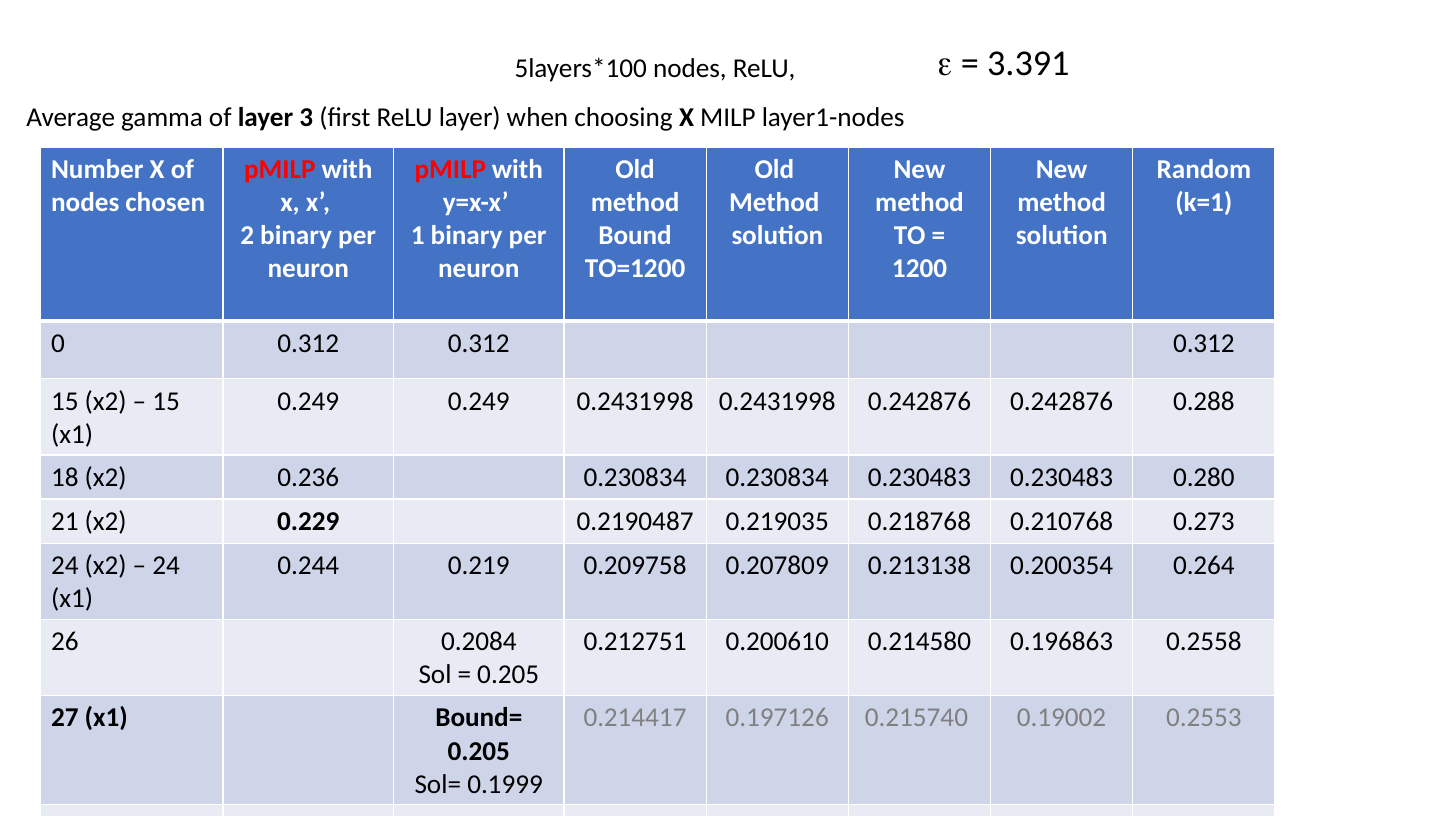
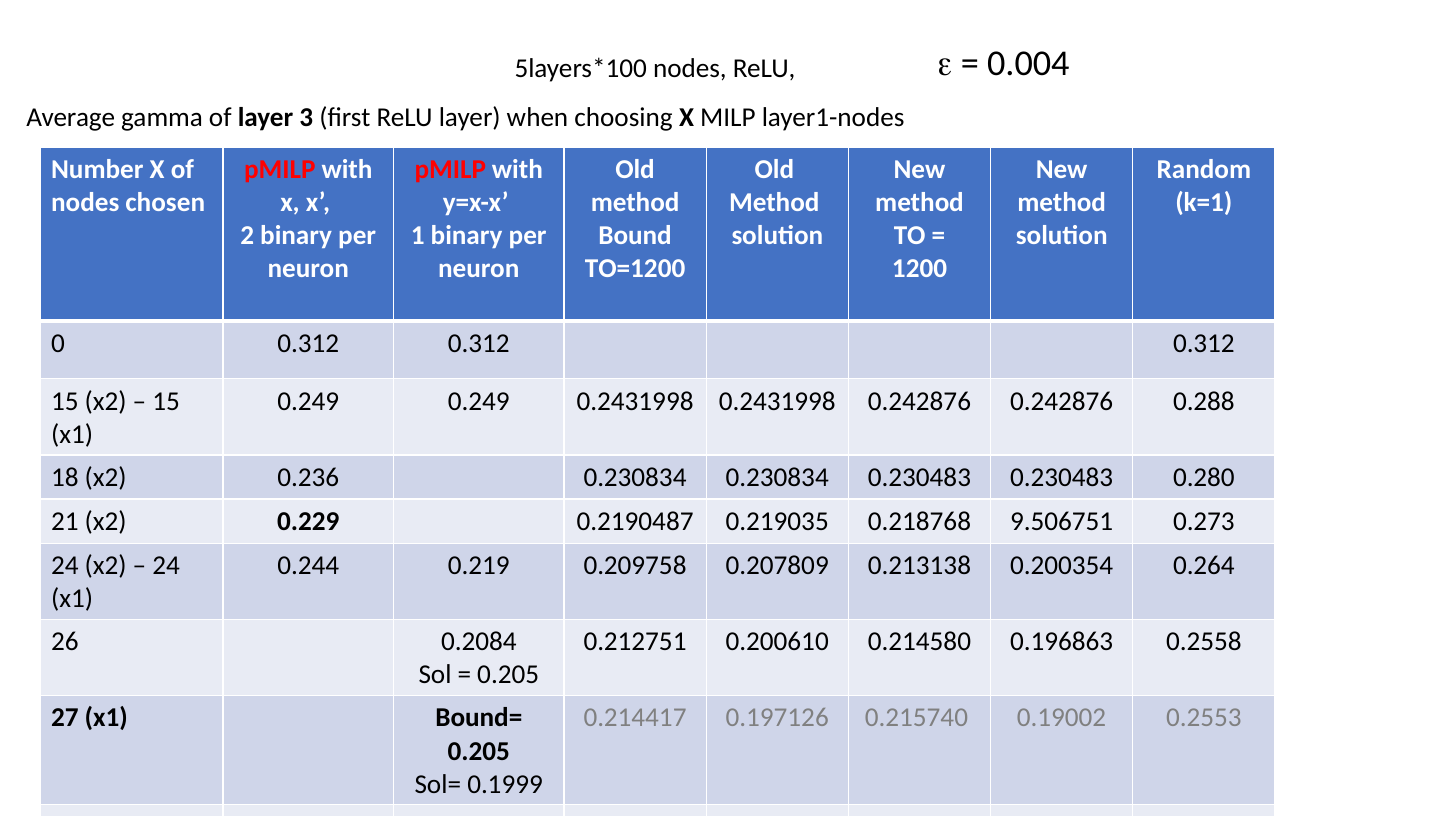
3.391: 3.391 -> 0.004 (1028, 63)
0.210768: 0.210768 -> 9.506751 (1062, 521)
